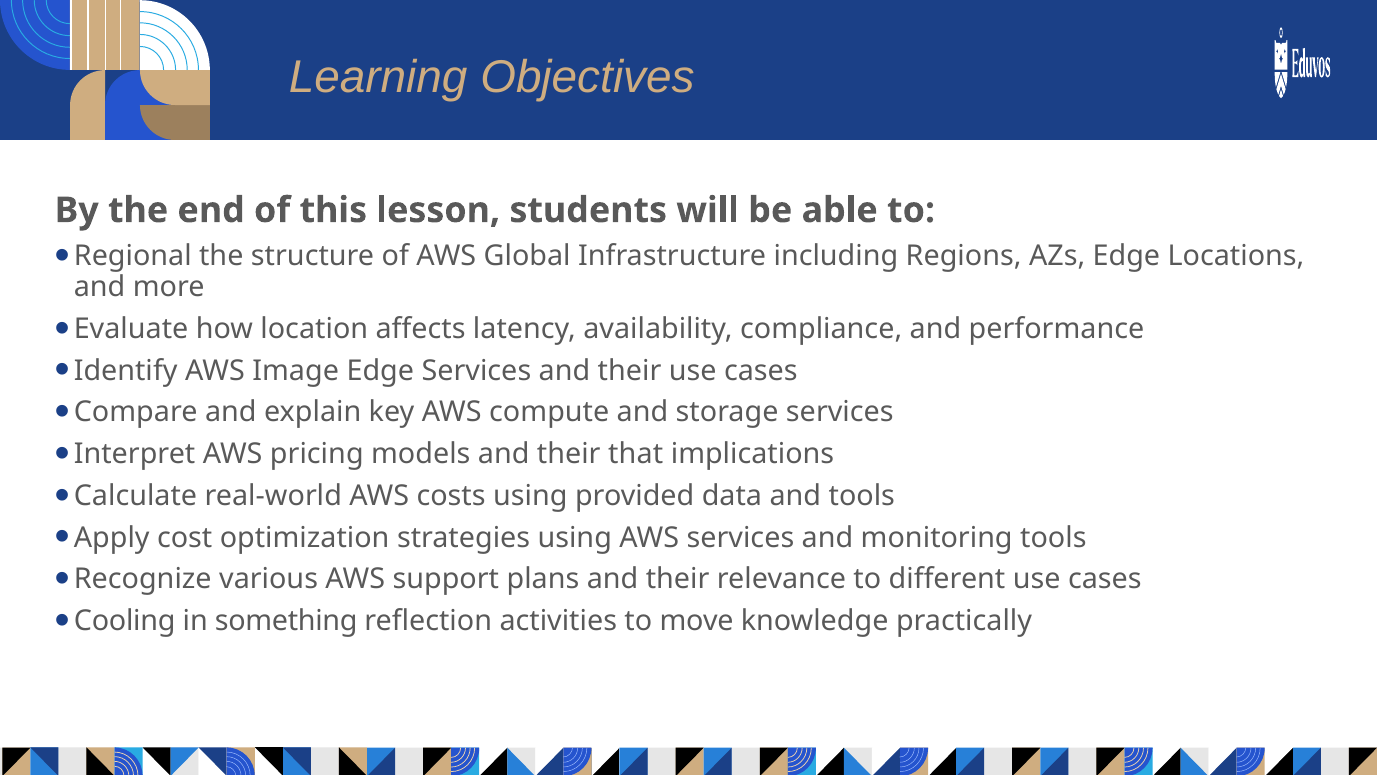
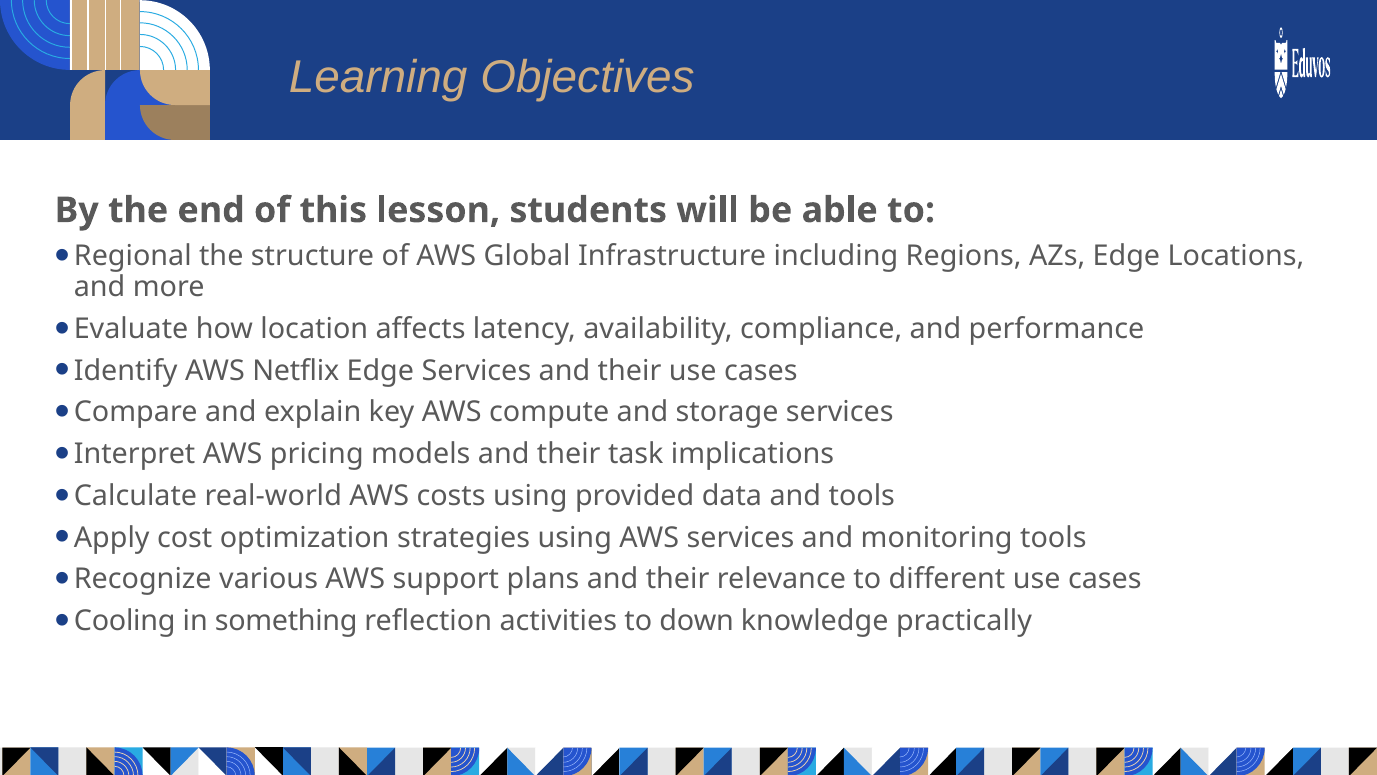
Image: Image -> Netflix (296, 370)
that: that -> task (636, 454)
move: move -> down (697, 621)
